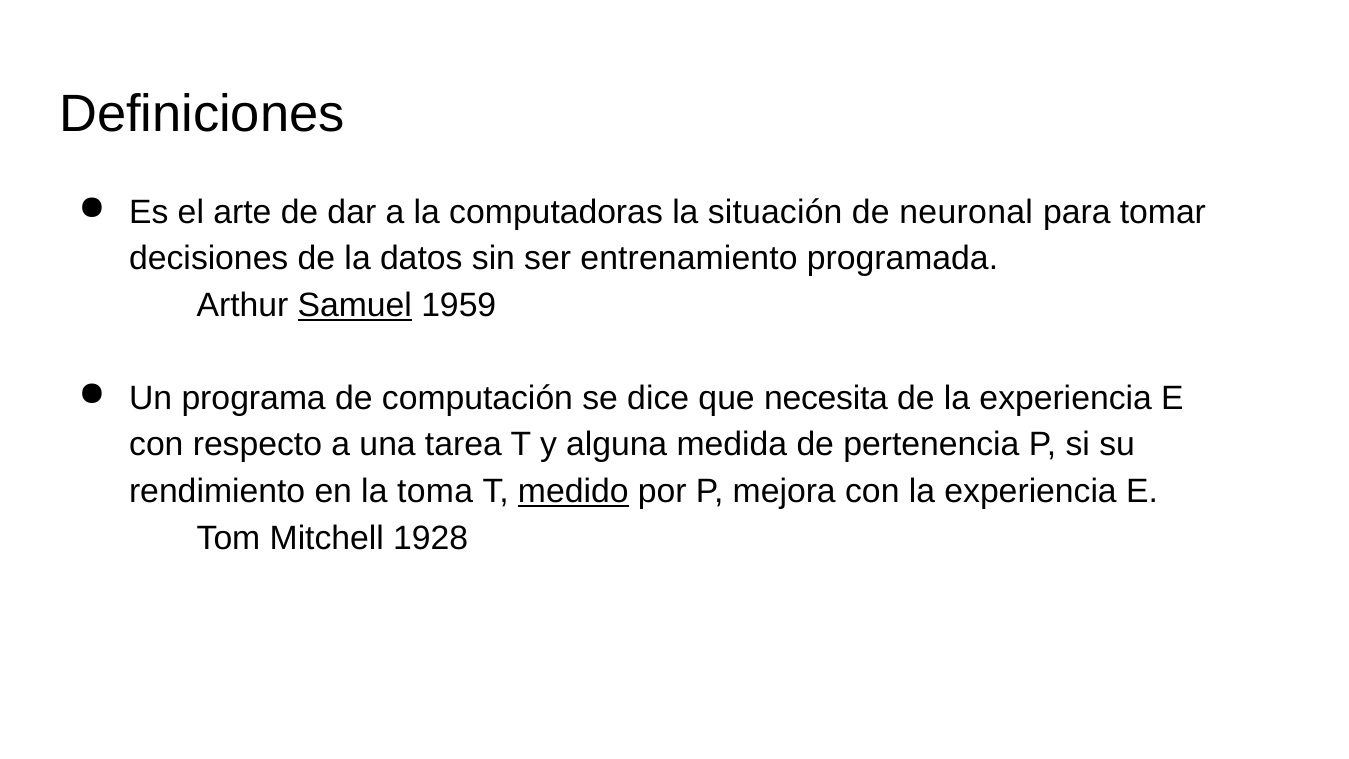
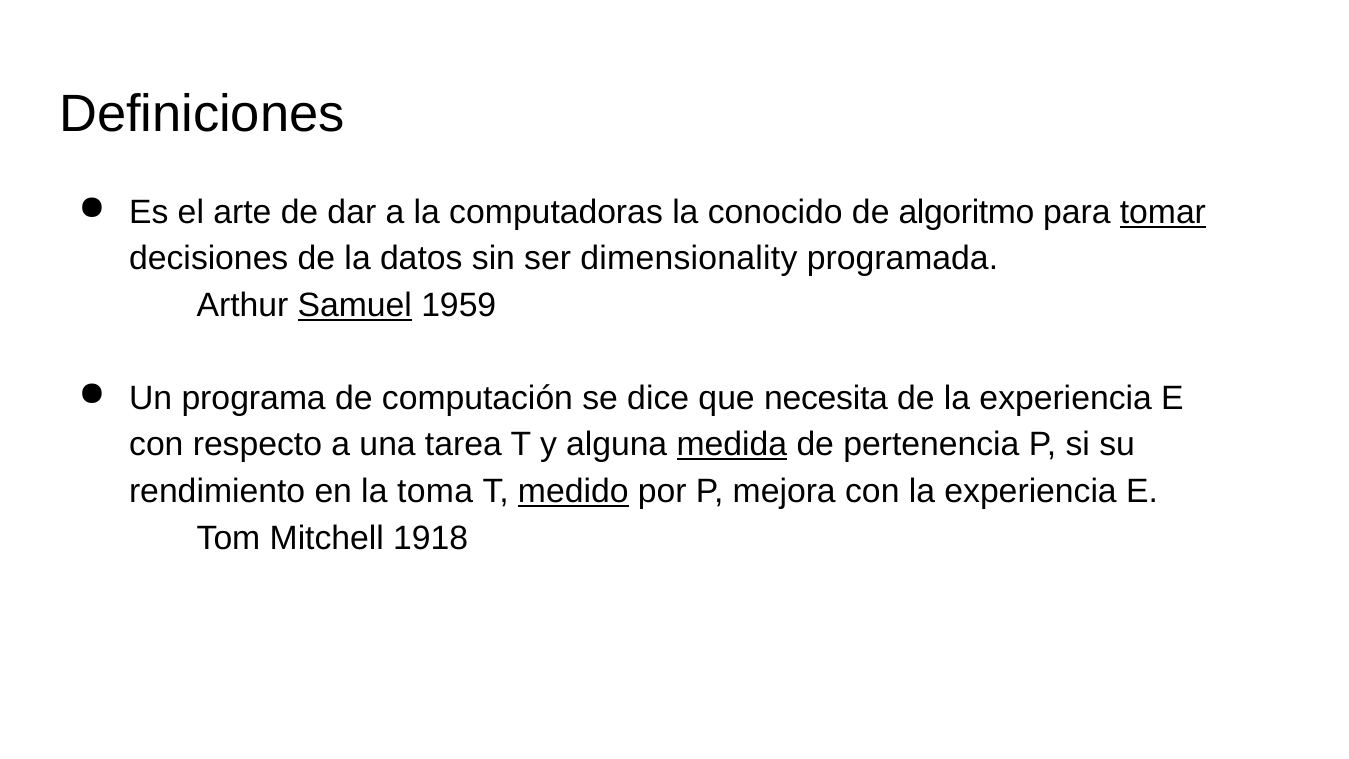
situación: situación -> conocido (775, 212)
neuronal: neuronal -> algoritmo (966, 212)
tomar underline: none -> present (1163, 212)
entrenamiento: entrenamiento -> dimensionality (689, 259)
medida underline: none -> present (732, 445)
1928: 1928 -> 1918 (431, 538)
